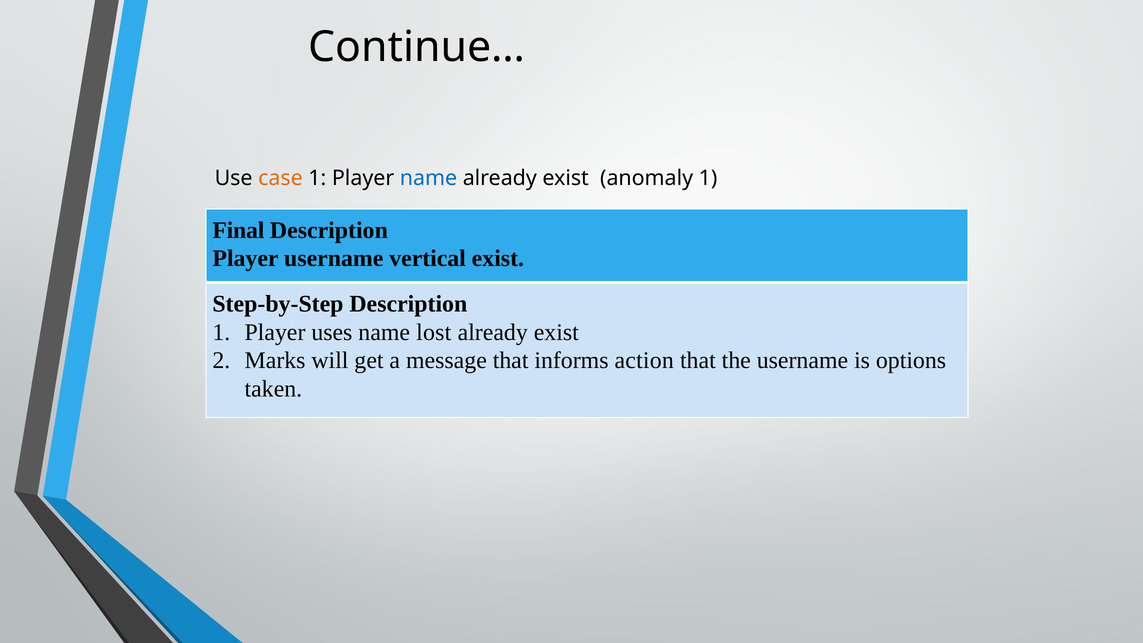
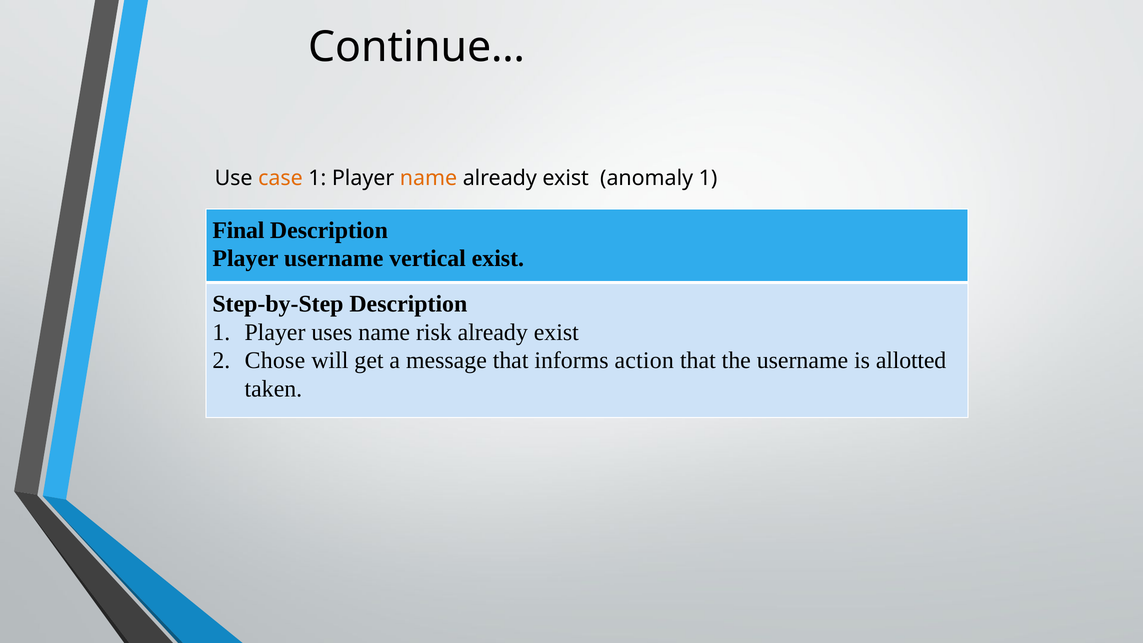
name colour: blue -> orange (428, 178)
lost: lost -> risk (434, 332)
Marks: Marks -> Chose (275, 360)
options: options -> allotted (911, 360)
